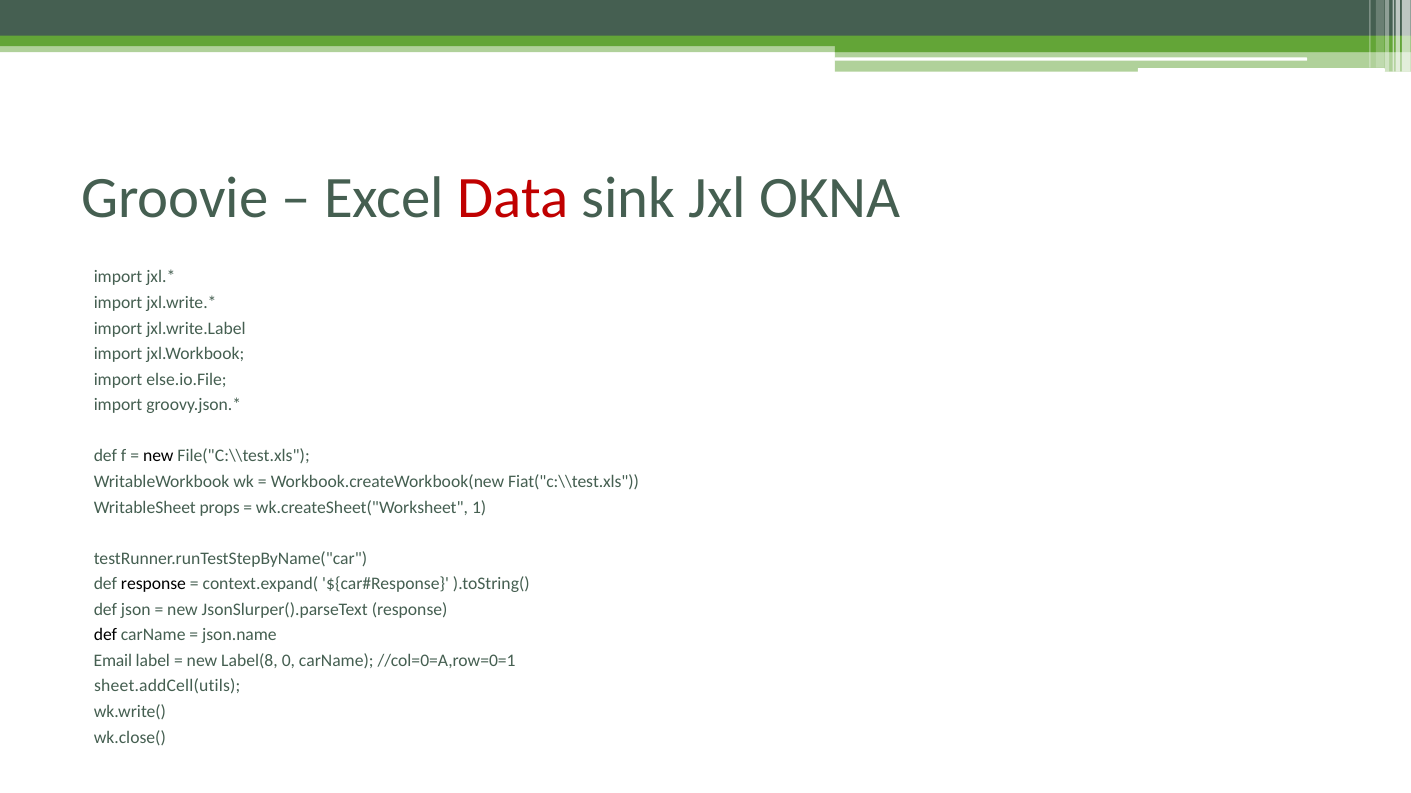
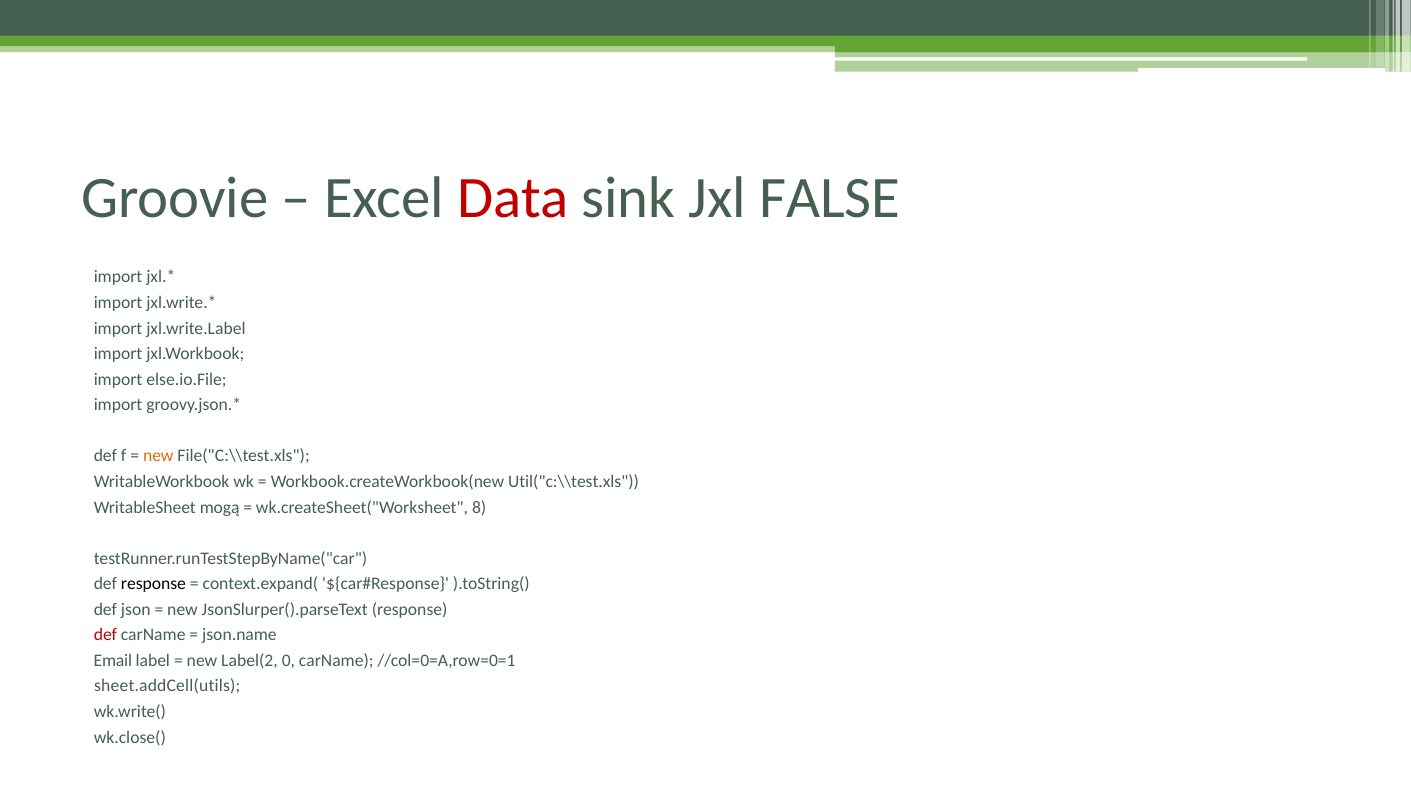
OKNA: OKNA -> FALSE (830, 198)
new colour: black -> orange (158, 456)
Fiat("c:\\test.xls: Fiat("c:\\test.xls -> Util("c:\\test.xls (574, 482)
props: props -> mogą (220, 508)
1: 1 -> 8 (479, 508)
def colour: black -> red (105, 636)
Label(8: Label(8 -> Label(2 (249, 661)
